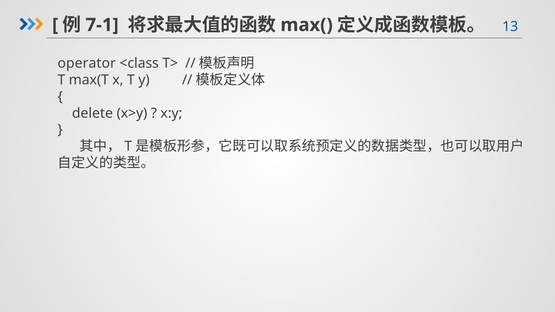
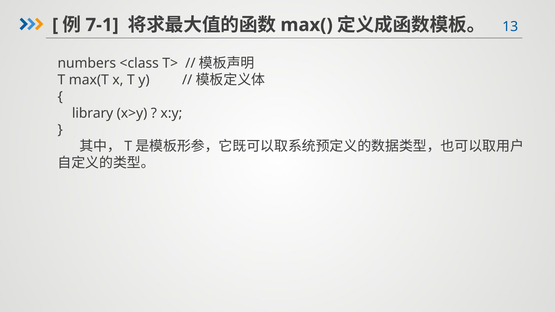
operator: operator -> numbers (87, 63)
delete: delete -> library (93, 113)
